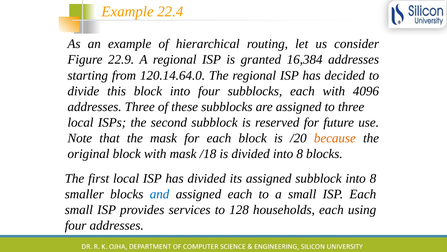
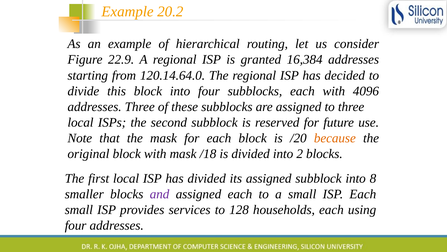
22.4: 22.4 -> 20.2 (170, 12)
divided into 8: 8 -> 2 (300, 153)
and colour: blue -> purple (160, 194)
